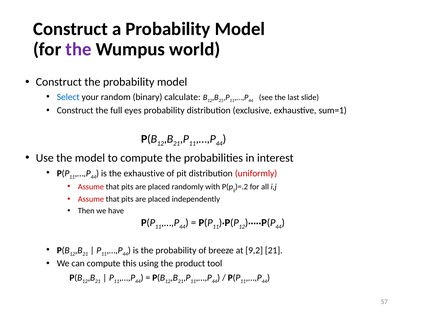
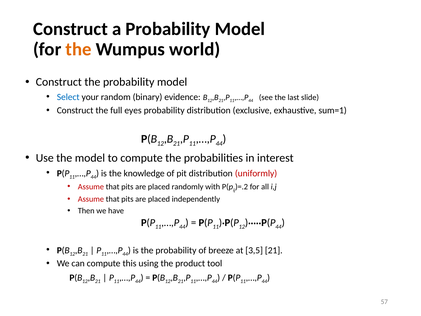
the colour: purple -> orange (78, 49)
calculate: calculate -> evidence (182, 97)
the exhaustive: exhaustive -> knowledge (144, 173)
9,2: 9,2 -> 3,5 (254, 250)
